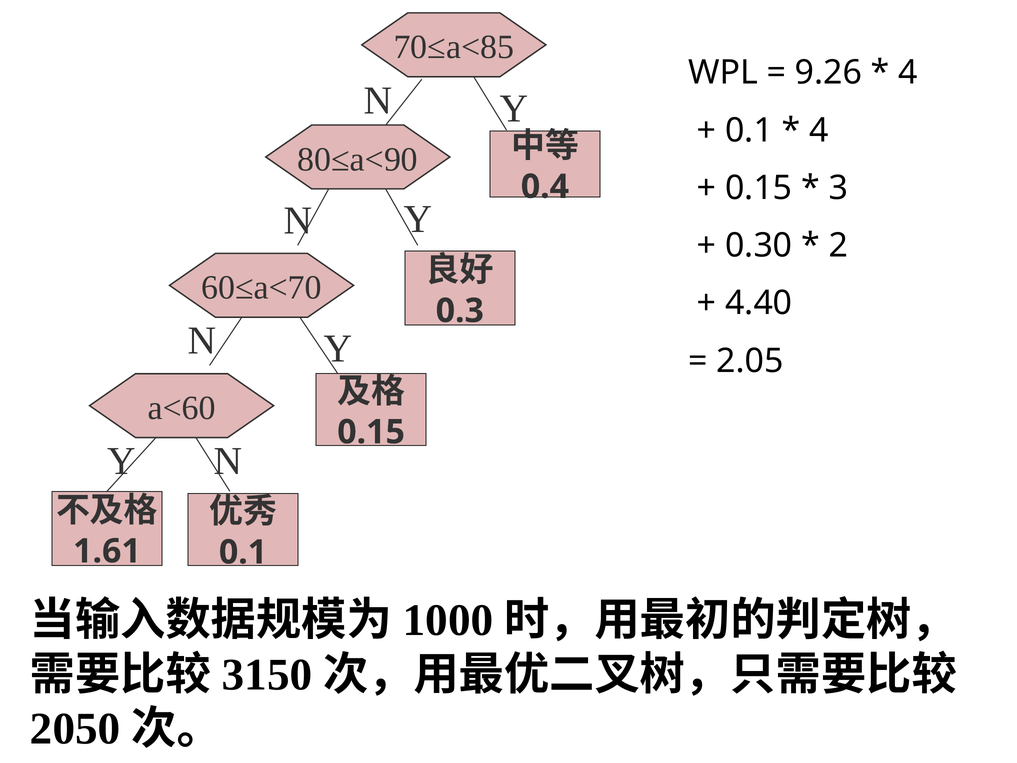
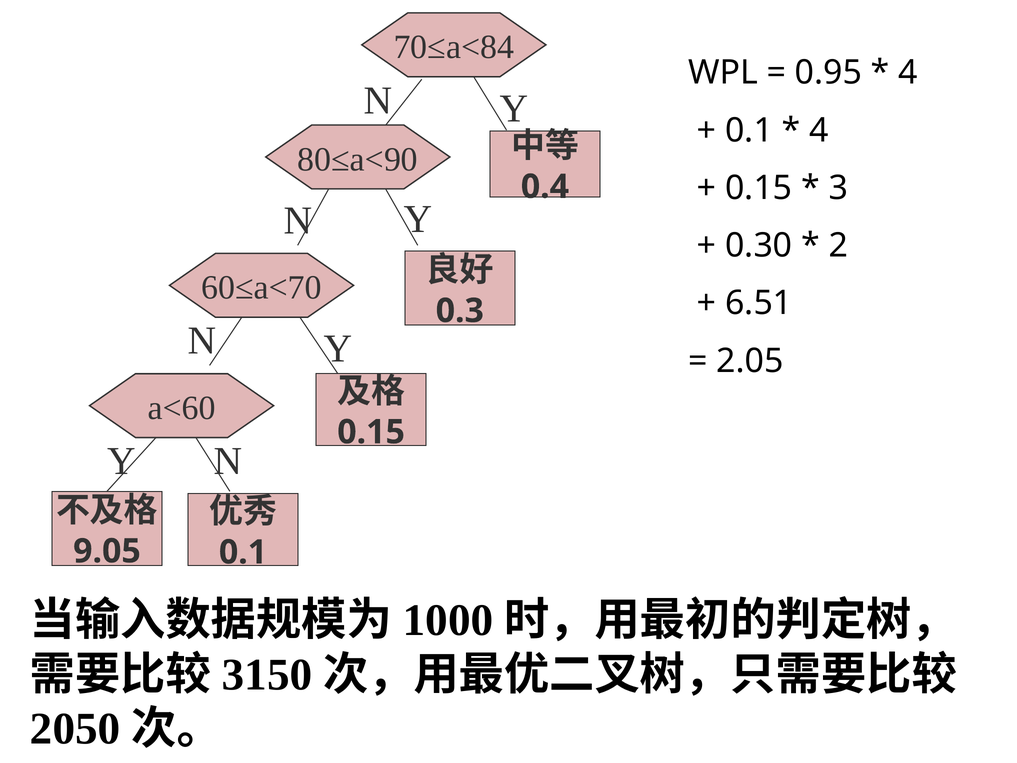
70≤a<85: 70≤a<85 -> 70≤a<84 (454, 47)
9.26: 9.26 -> 0.95 (829, 73)
4.40: 4.40 -> 6.51 (759, 303)
1.61: 1.61 -> 9.05 (107, 551)
